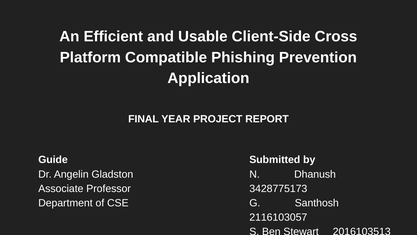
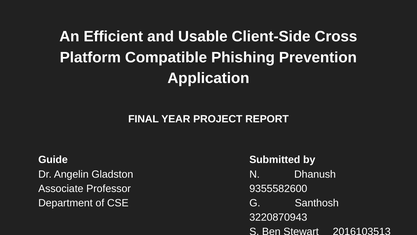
3428775173: 3428775173 -> 9355582600 (278, 188)
2116103057: 2116103057 -> 3220870943 (278, 217)
